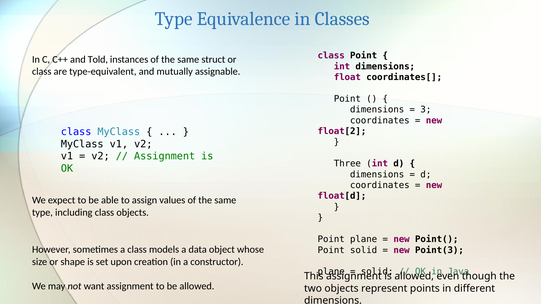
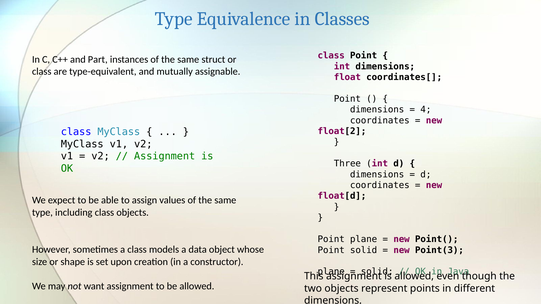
Told: Told -> Part (98, 60)
3: 3 -> 4 (426, 110)
